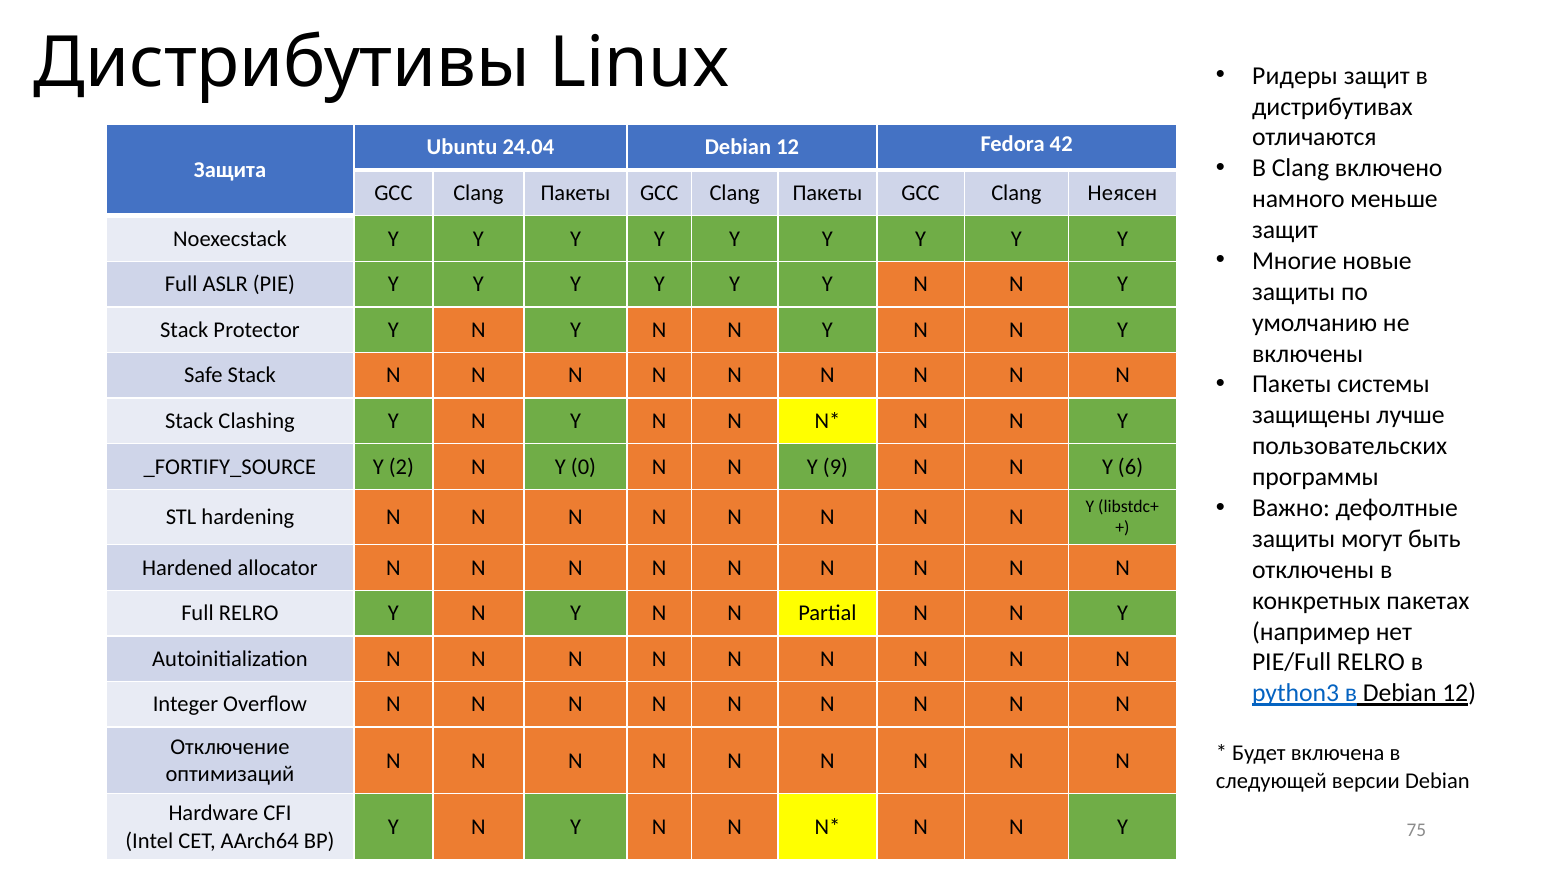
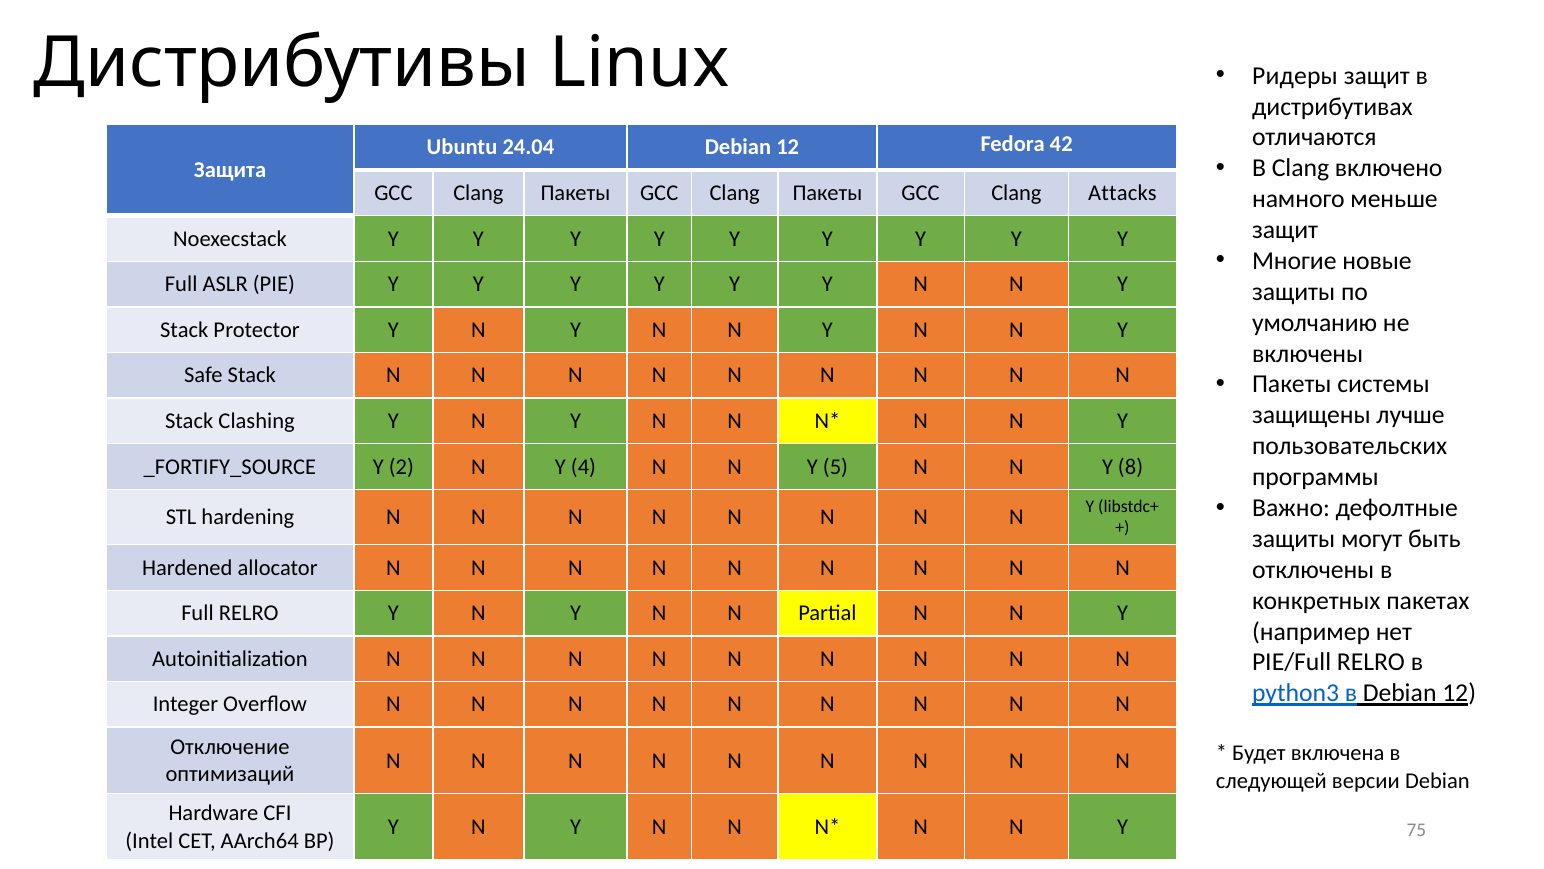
Неясен: Неясен -> Attacks (1122, 193)
0: 0 -> 4 (583, 466)
9: 9 -> 5 (835, 466)
6: 6 -> 8 (1131, 466)
